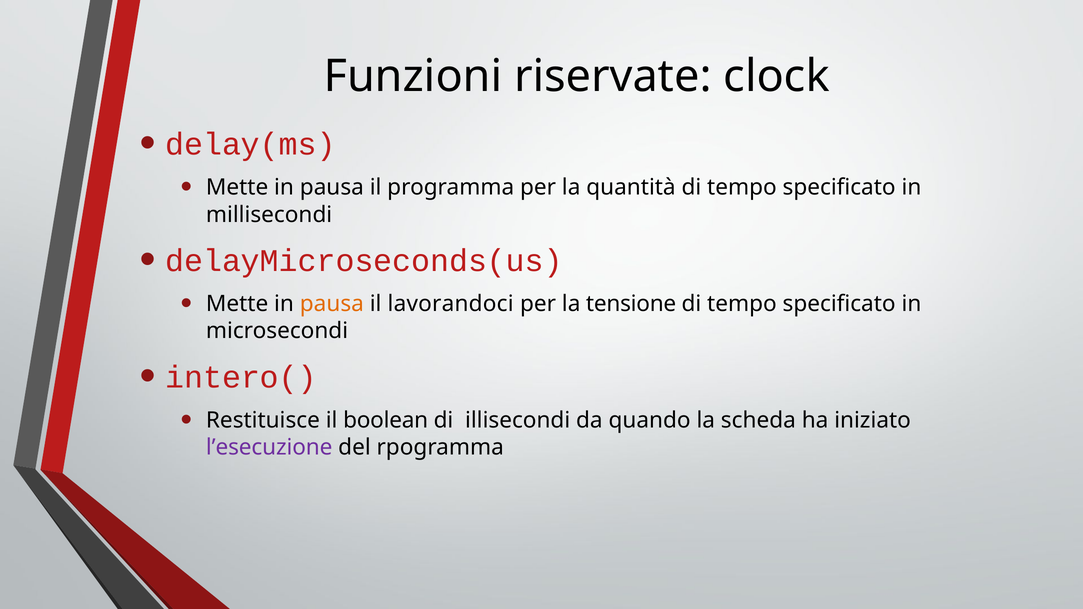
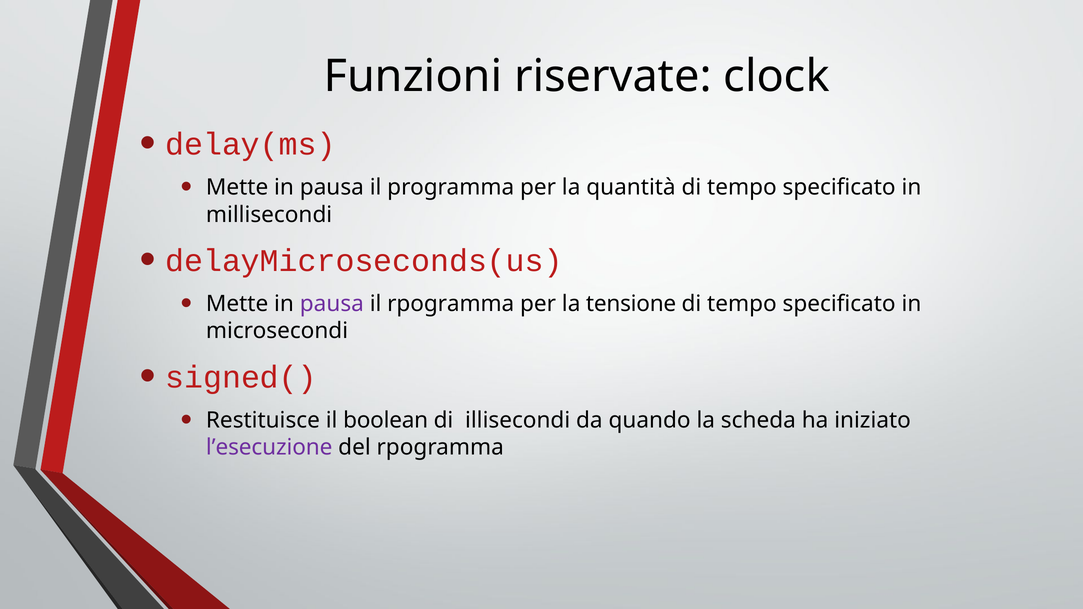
pausa colour: orange -> purple (332, 304)
il lavorandoci: lavorandoci -> rpogramma (451, 304)
intero(: intero( -> signed( (241, 377)
